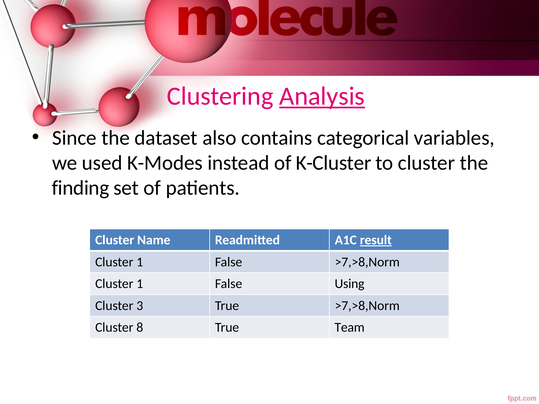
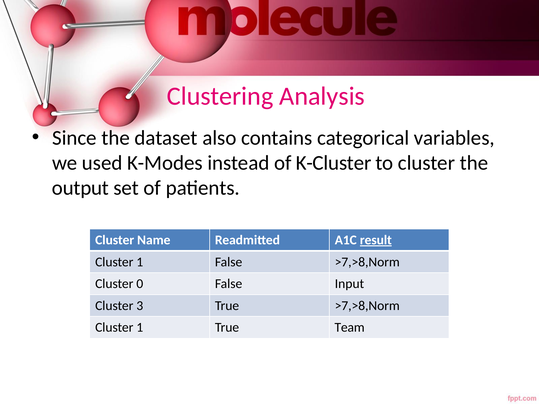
Analysis underline: present -> none (322, 96)
finding: finding -> output (80, 188)
1: 1 -> 0 (140, 284)
Using: Using -> Input (349, 284)
8: 8 -> 1 (140, 328)
